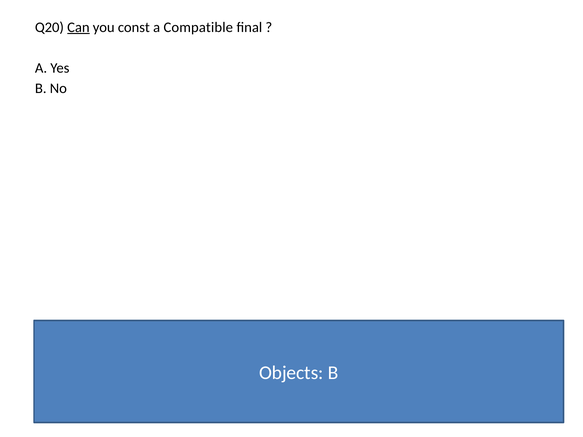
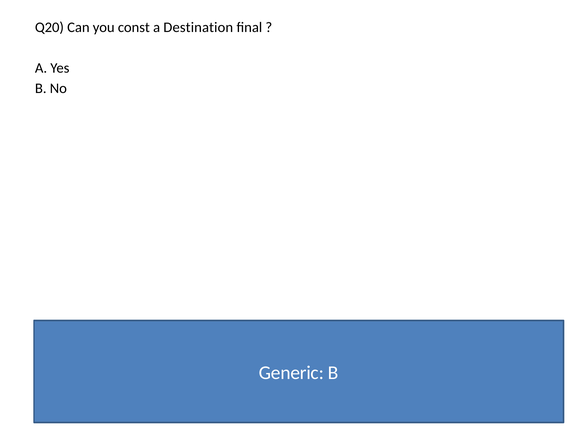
Can underline: present -> none (78, 27)
Compatible: Compatible -> Destination (198, 27)
Objects: Objects -> Generic (291, 373)
